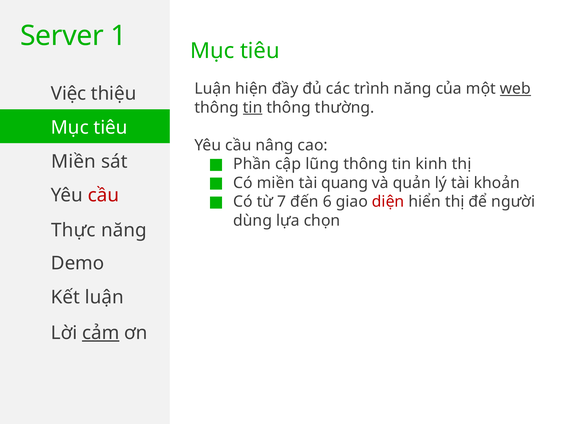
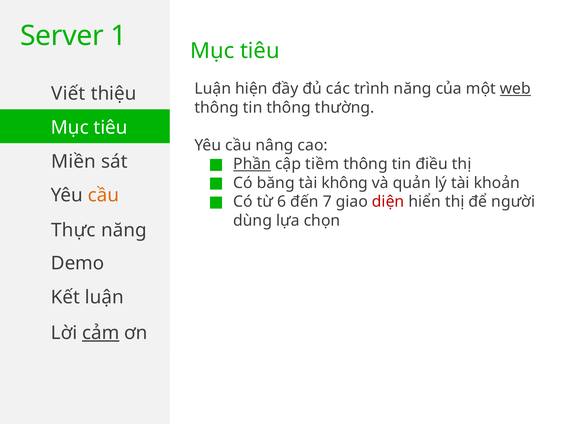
Việc: Việc -> Viết (68, 94)
tin underline: present -> none (253, 108)
Phần underline: none -> present (252, 164)
lũng: lũng -> tiềm (322, 164)
kinh: kinh -> điều (432, 164)
Có miền: miền -> băng (276, 183)
quang: quang -> không (345, 183)
cầu colour: red -> orange (103, 196)
7: 7 -> 6 (282, 202)
6: 6 -> 7 (327, 202)
